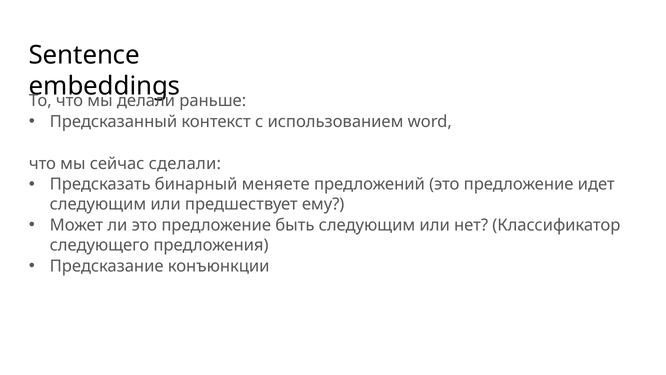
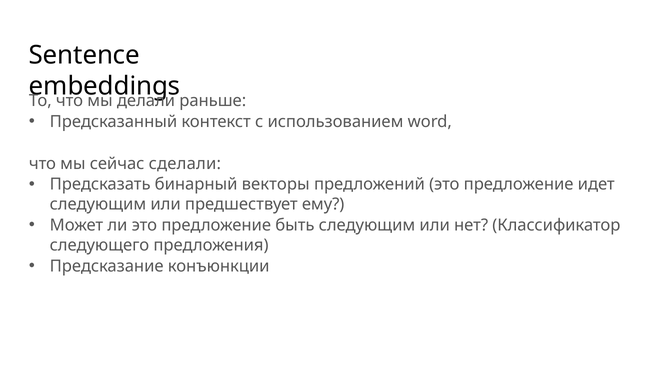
меняете: меняете -> векторы (276, 184)
